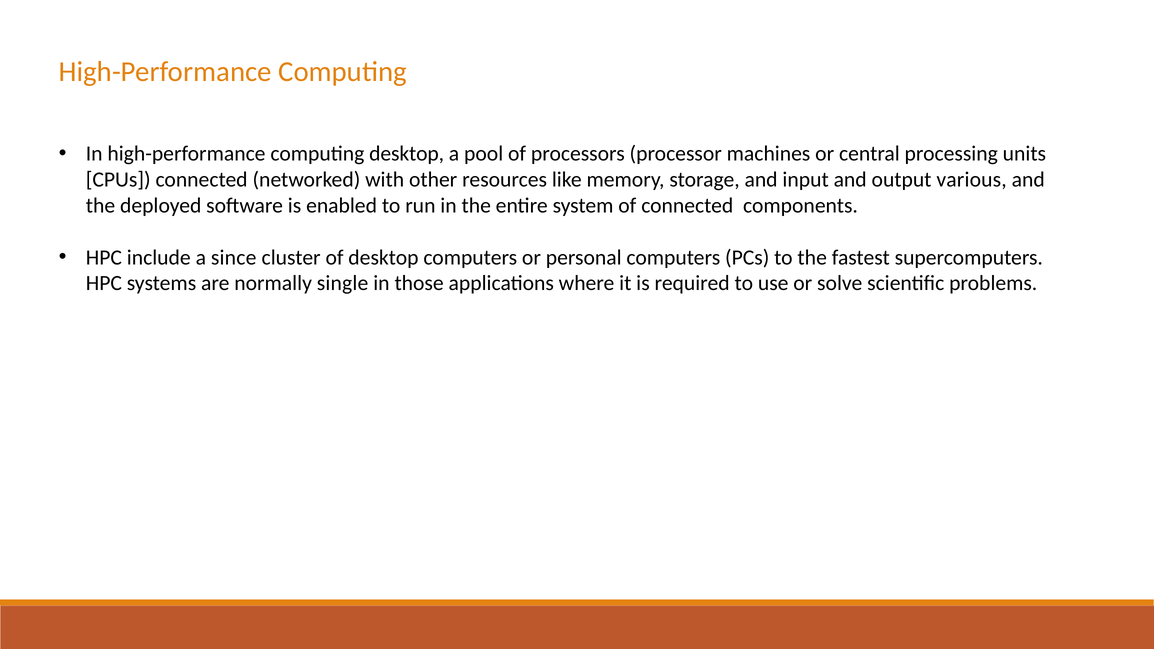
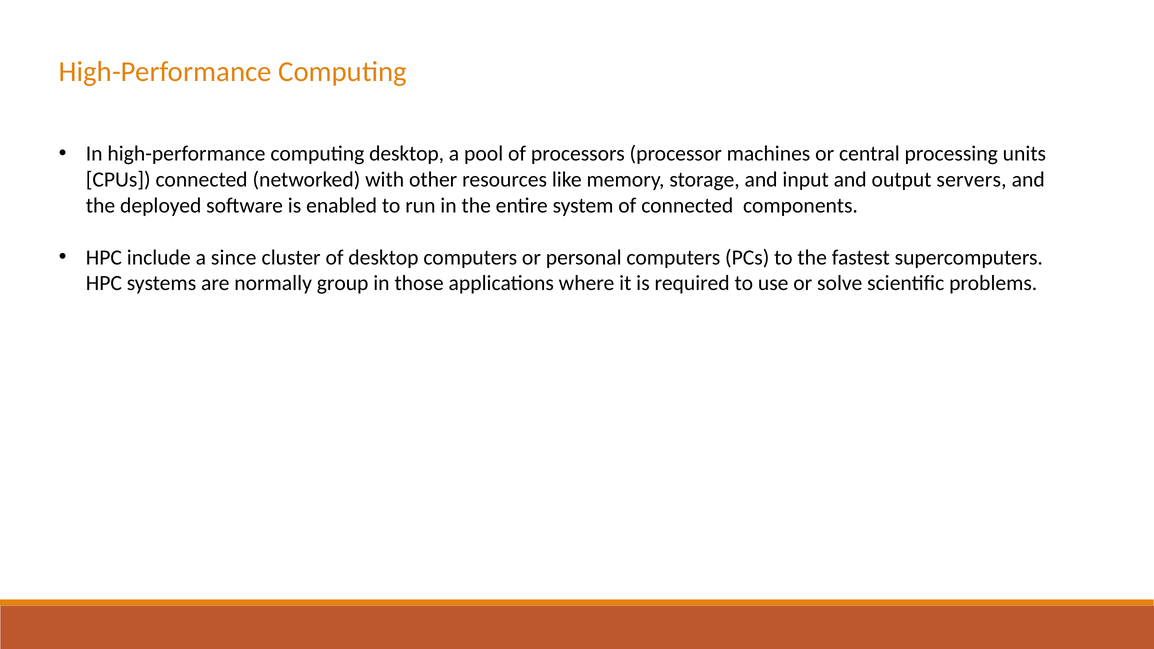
various: various -> servers (972, 180)
single: single -> group (343, 283)
